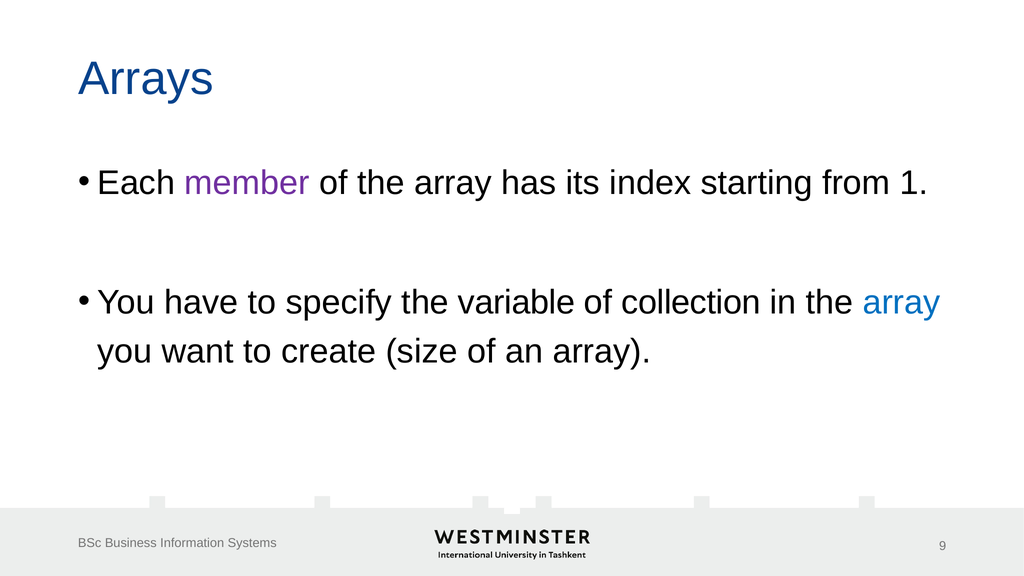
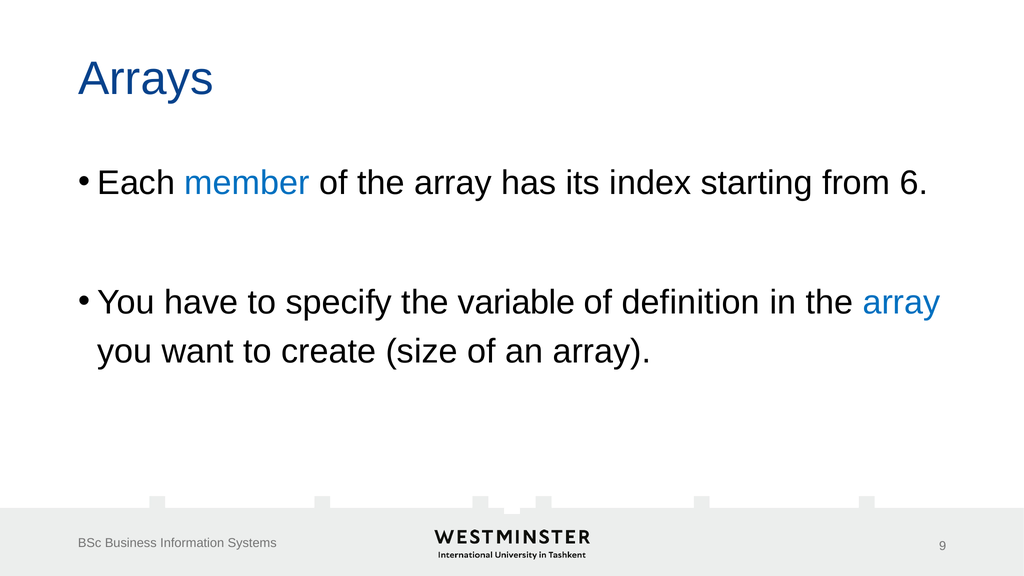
member colour: purple -> blue (247, 183)
1: 1 -> 6 (914, 183)
collection: collection -> definition (691, 302)
